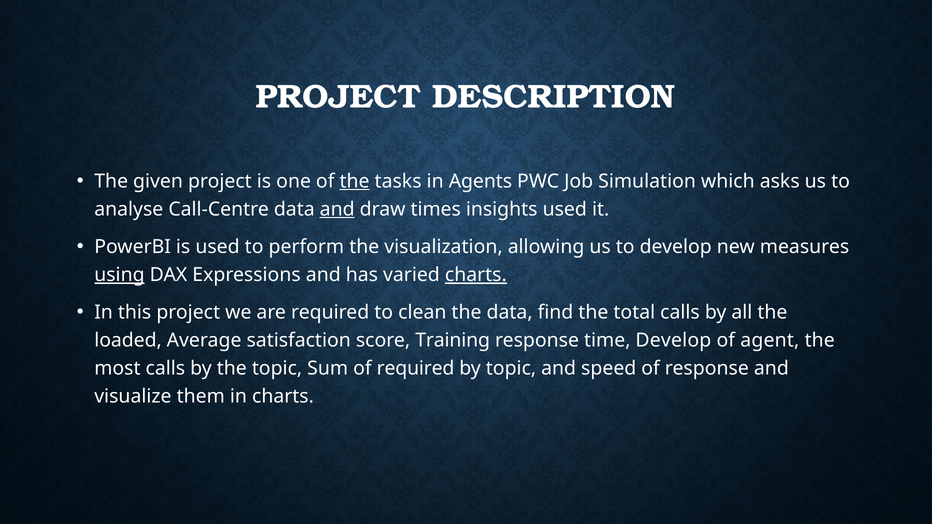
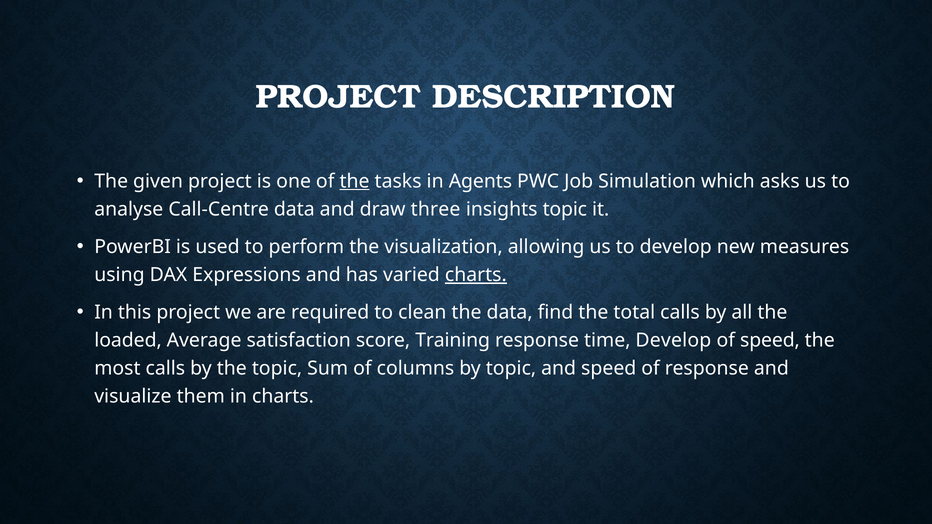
and underline: present -> none (337, 209)
times: times -> three (436, 209)
insights used: used -> topic (565, 209)
using underline: present -> none (119, 275)
of agent: agent -> speed (770, 341)
of required: required -> columns (415, 369)
